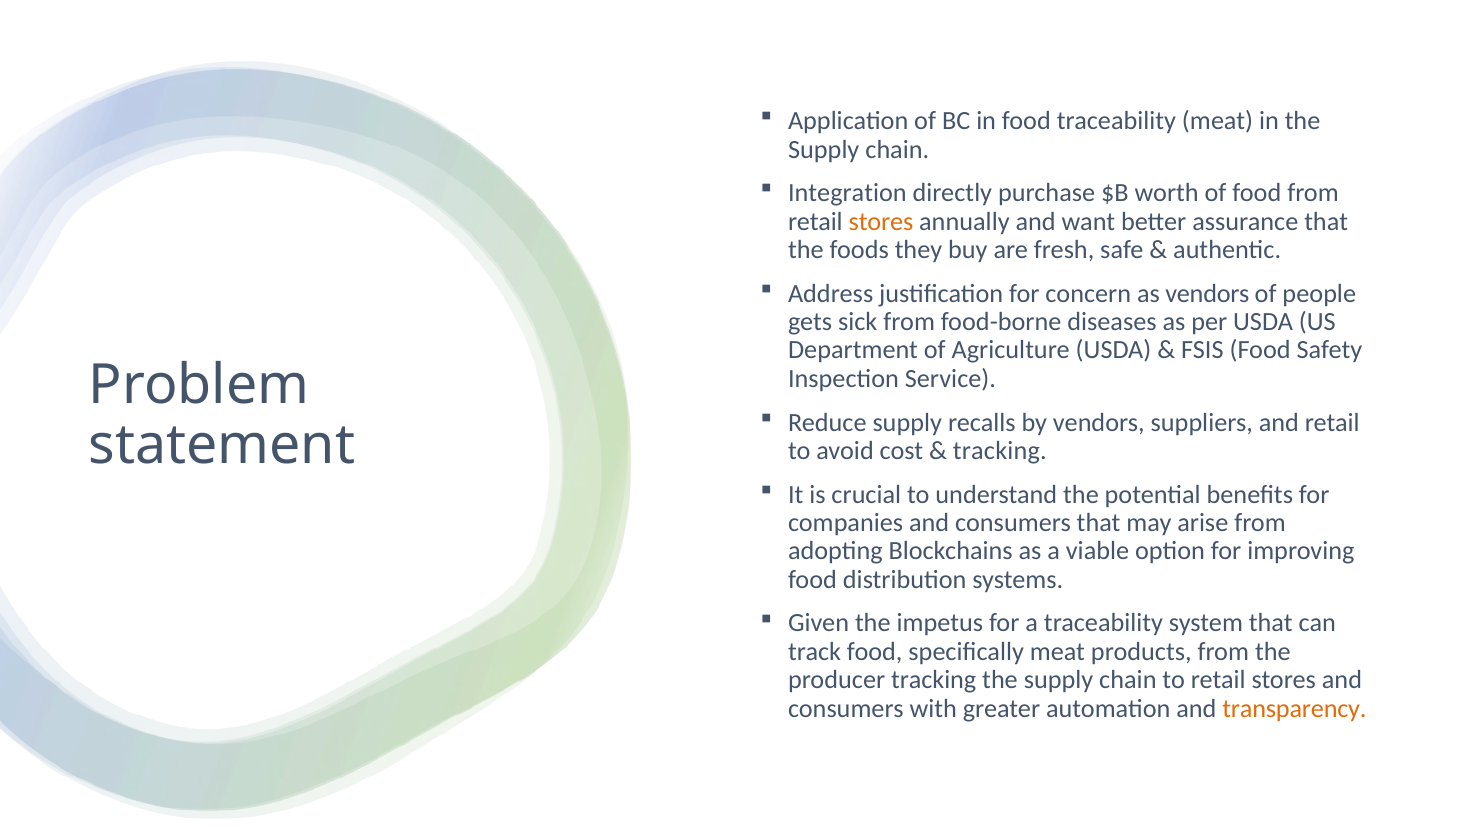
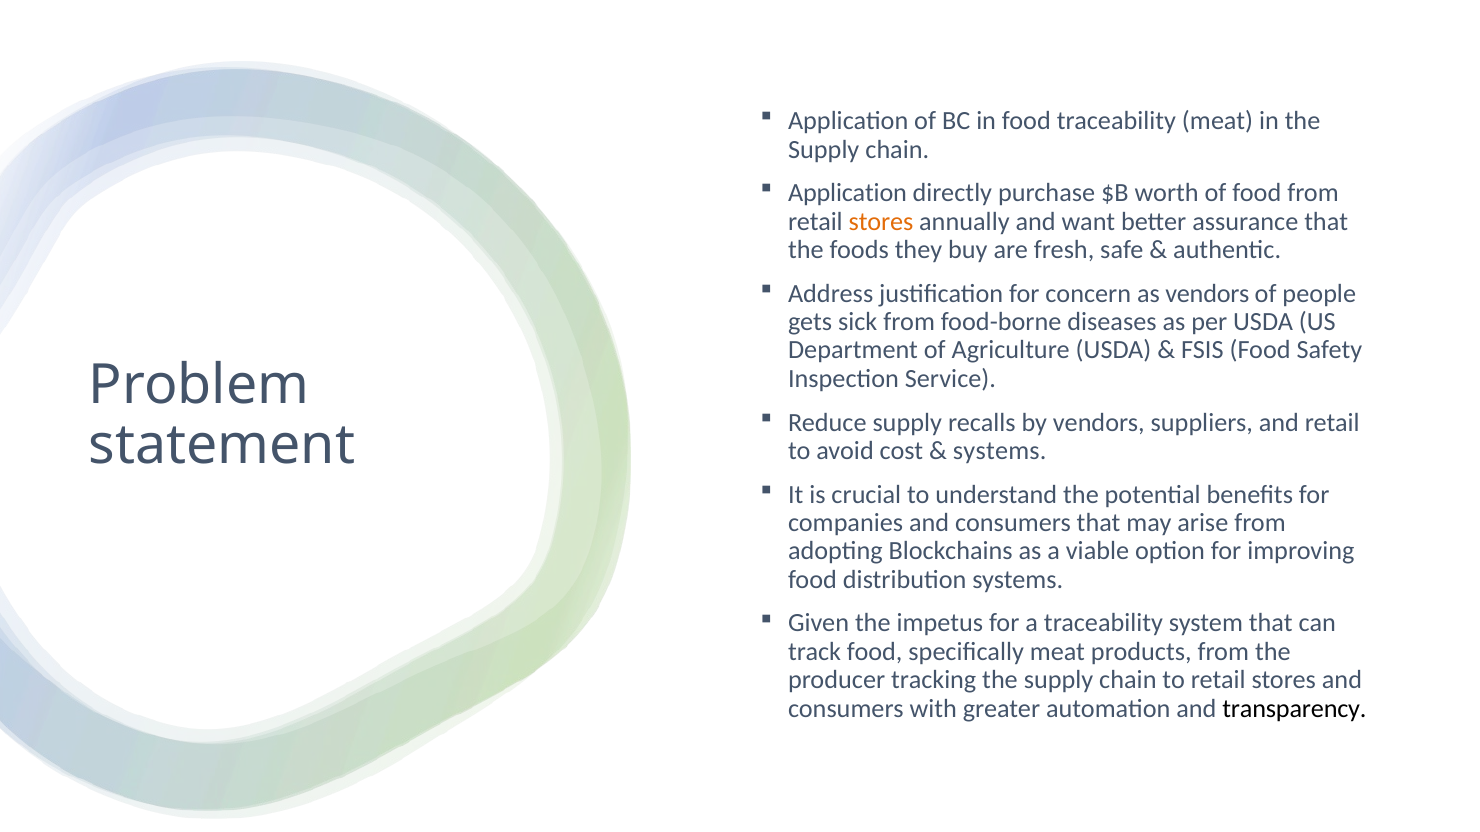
Integration: Integration -> Application (847, 193)
tracking: tracking -> systems (1000, 451)
transparency colour: orange -> black (1294, 709)
